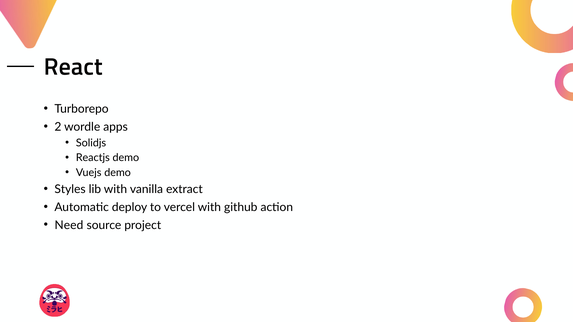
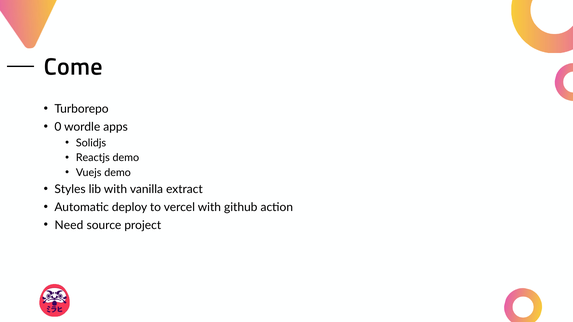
React: React -> Come (73, 67)
2: 2 -> 0 (58, 127)
